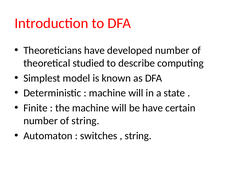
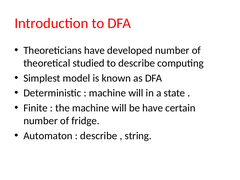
of string: string -> fridge (86, 121)
switches: switches -> describe (99, 136)
